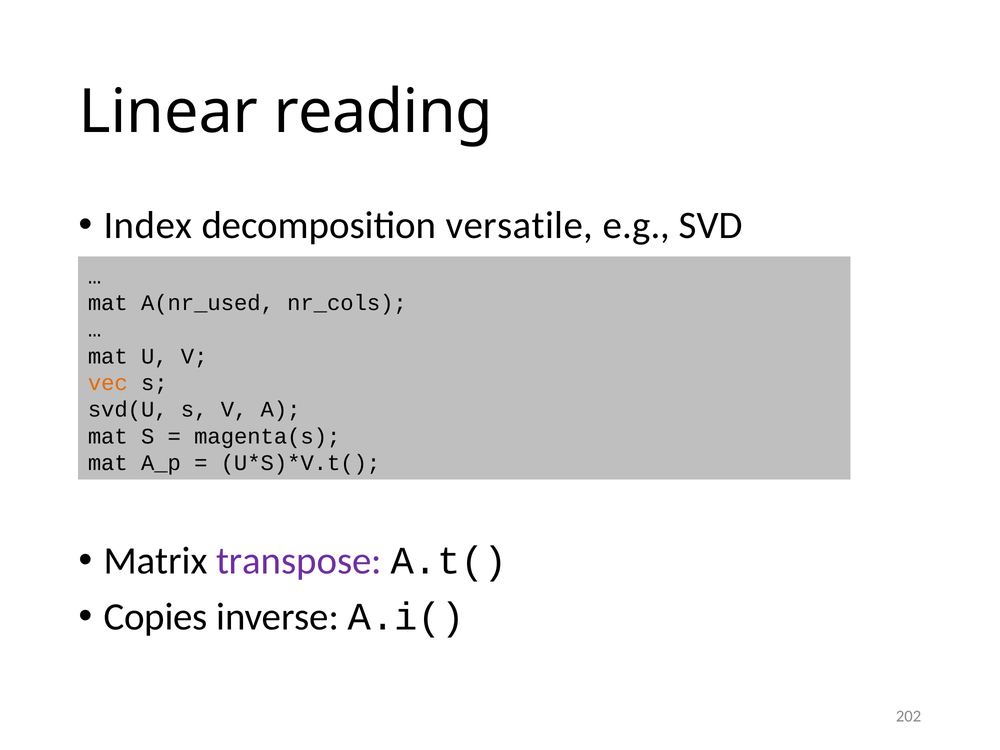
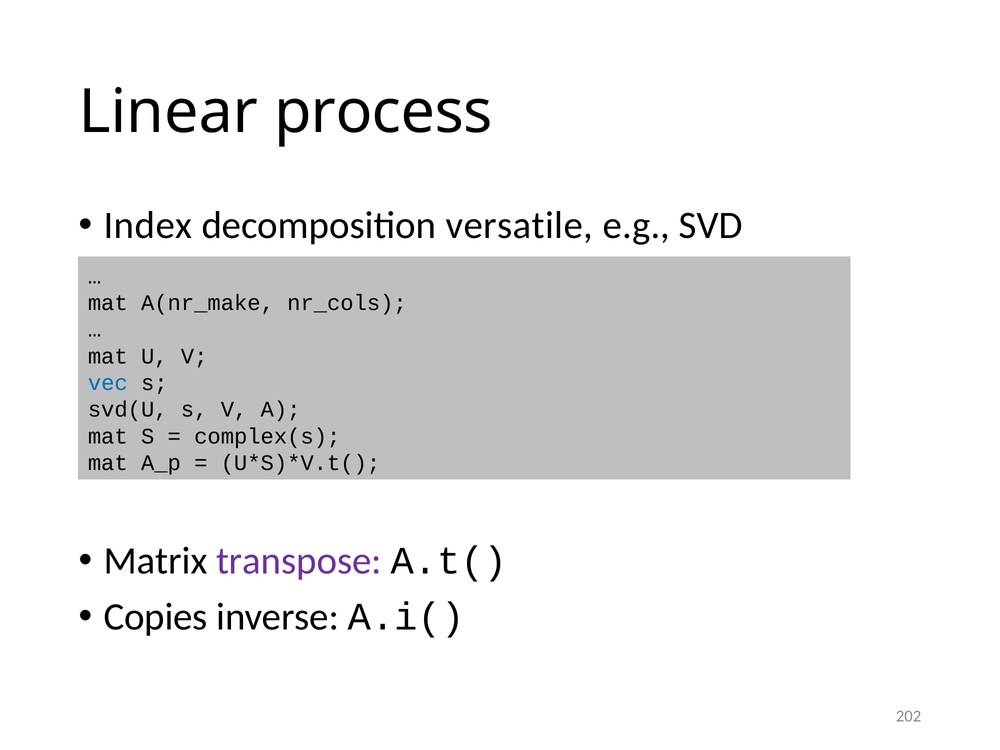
reading: reading -> process (383, 112)
A(nr_used: A(nr_used -> A(nr_make (208, 303)
vec colour: orange -> blue (108, 383)
magenta(s: magenta(s -> complex(s (267, 436)
